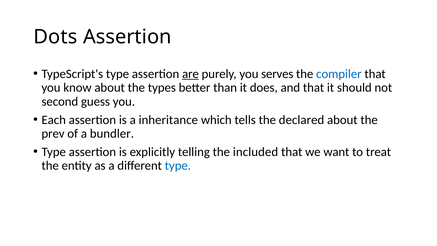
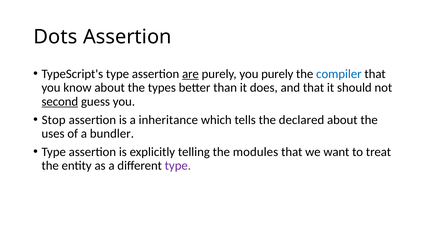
you serves: serves -> purely (277, 74)
second underline: none -> present (60, 101)
Each: Each -> Stop (54, 120)
prev: prev -> uses (53, 134)
included: included -> modules (256, 152)
type colour: blue -> purple (178, 166)
